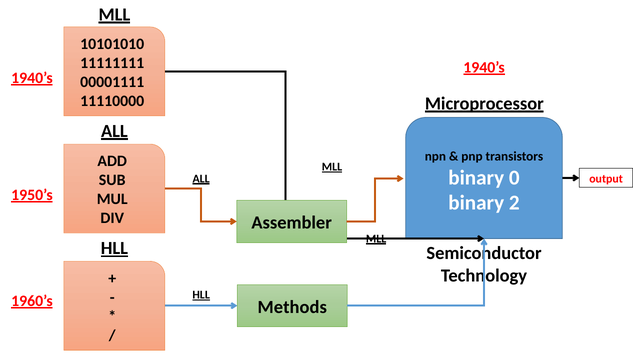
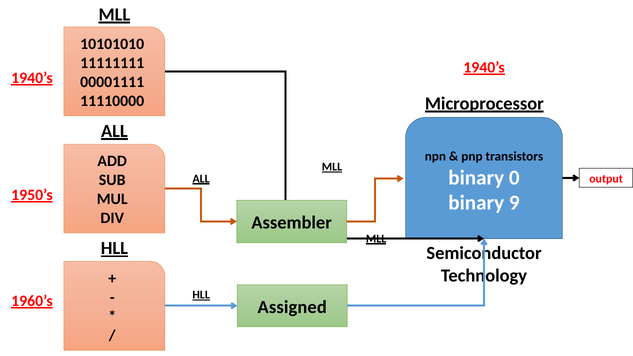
2: 2 -> 9 (514, 203)
Methods: Methods -> Assigned (292, 307)
